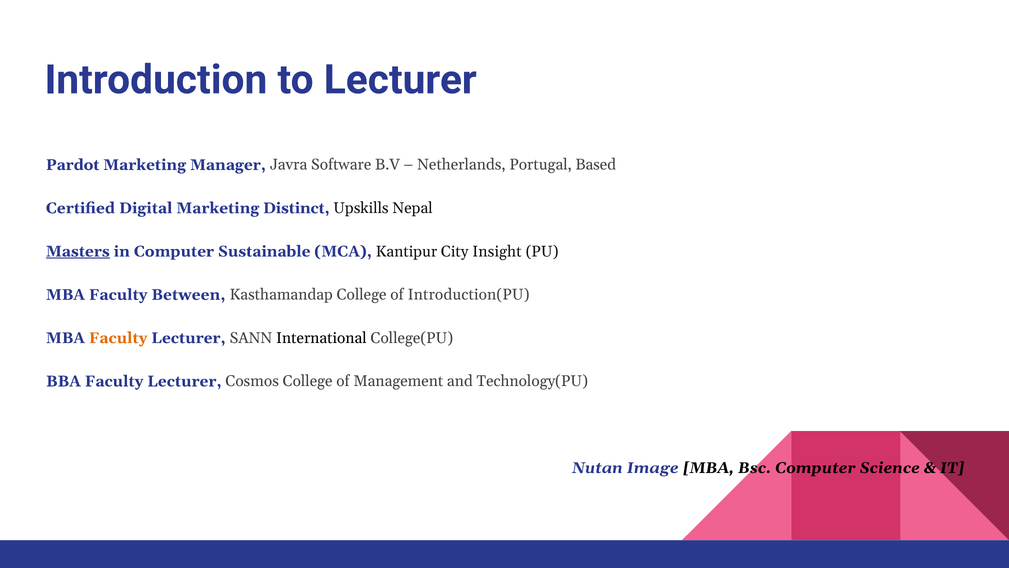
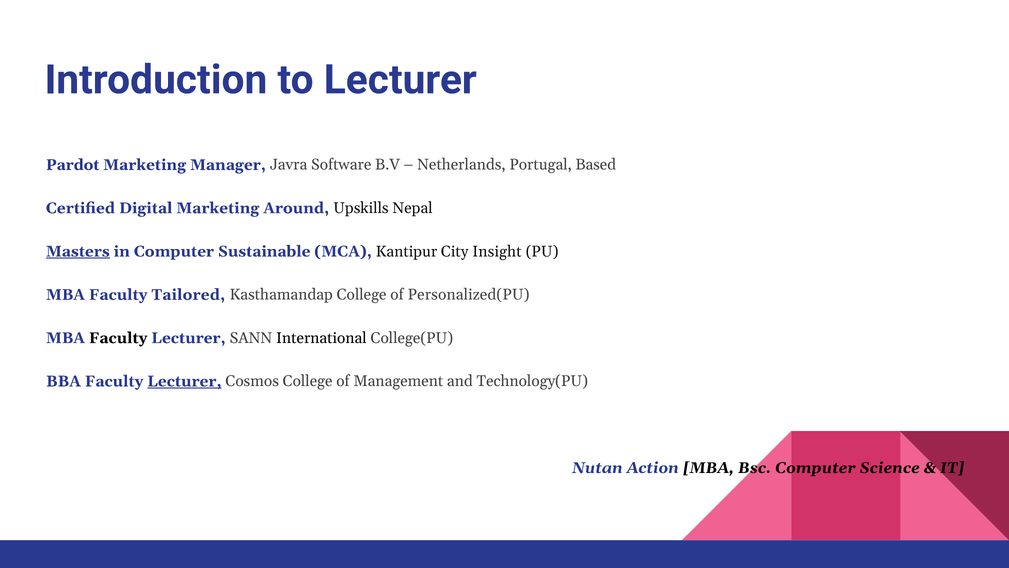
Distinct: Distinct -> Around (296, 208)
Between: Between -> Tailored (188, 295)
Introduction(PU: Introduction(PU -> Personalized(PU (469, 295)
Faculty colour: orange -> black (118, 338)
Lecturer underline: none -> present (184, 381)
Image: Image -> Action (653, 468)
